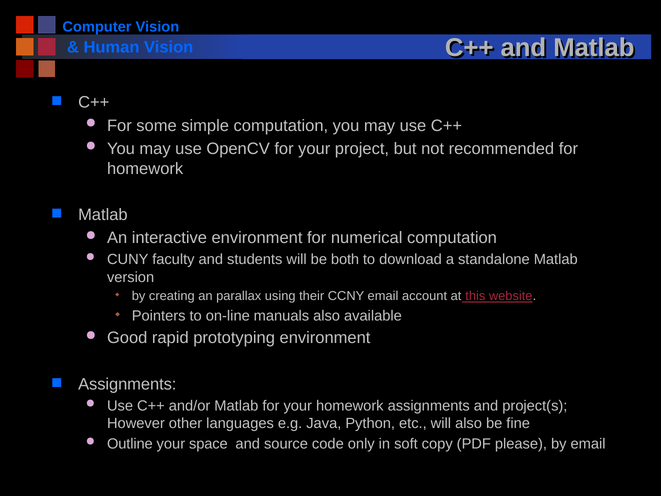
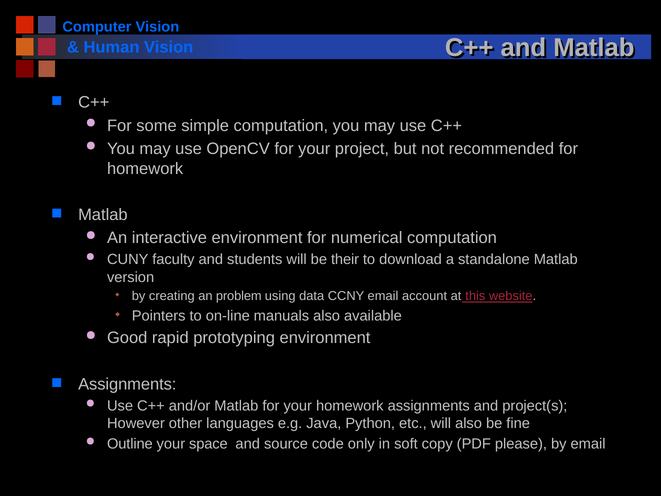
both: both -> their (345, 259)
parallax: parallax -> problem (239, 296)
their: their -> data (312, 296)
